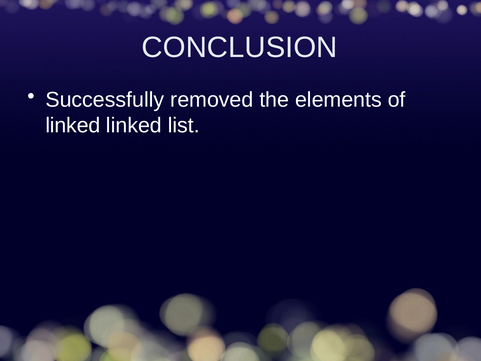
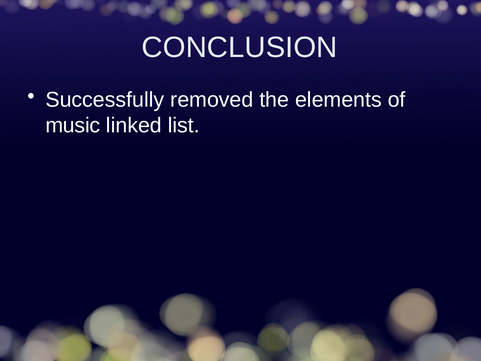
linked: linked -> music (73, 125)
